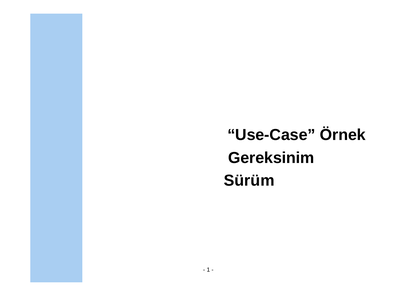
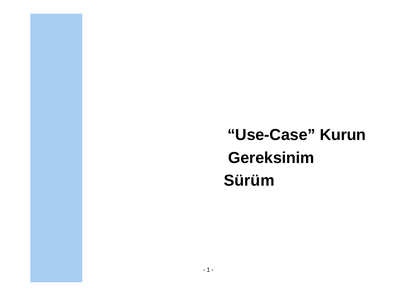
Örnek: Örnek -> Kurun (343, 135)
